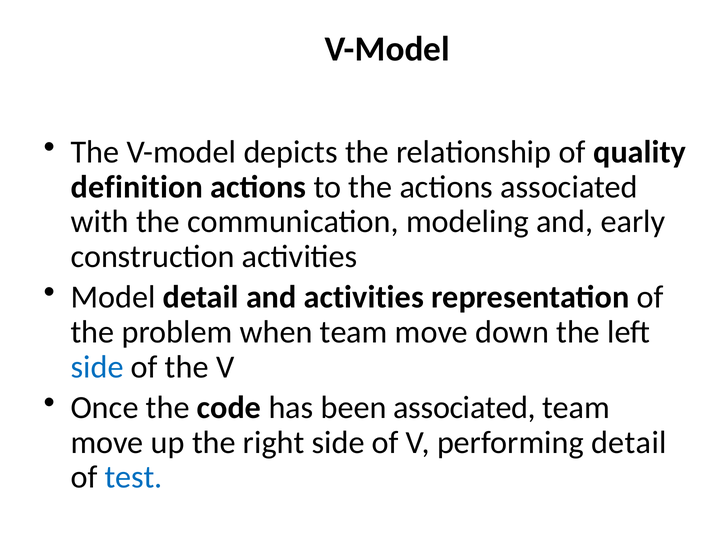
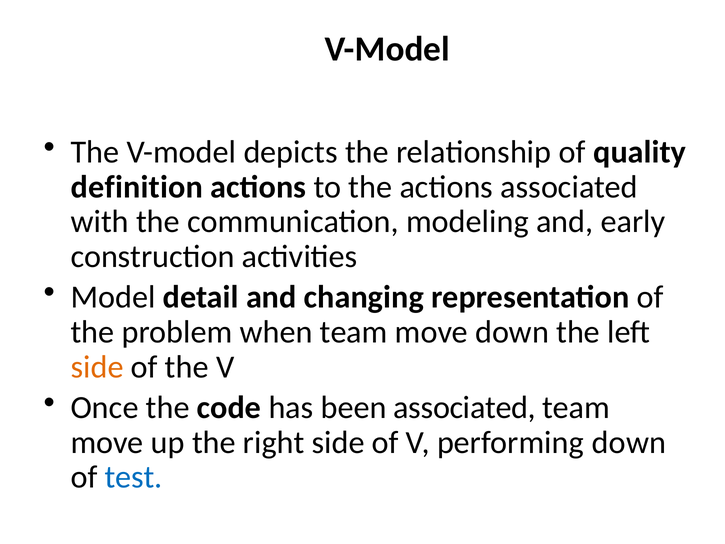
and activities: activities -> changing (364, 297)
side colour: blue -> orange (97, 367)
performing detail: detail -> down (629, 442)
